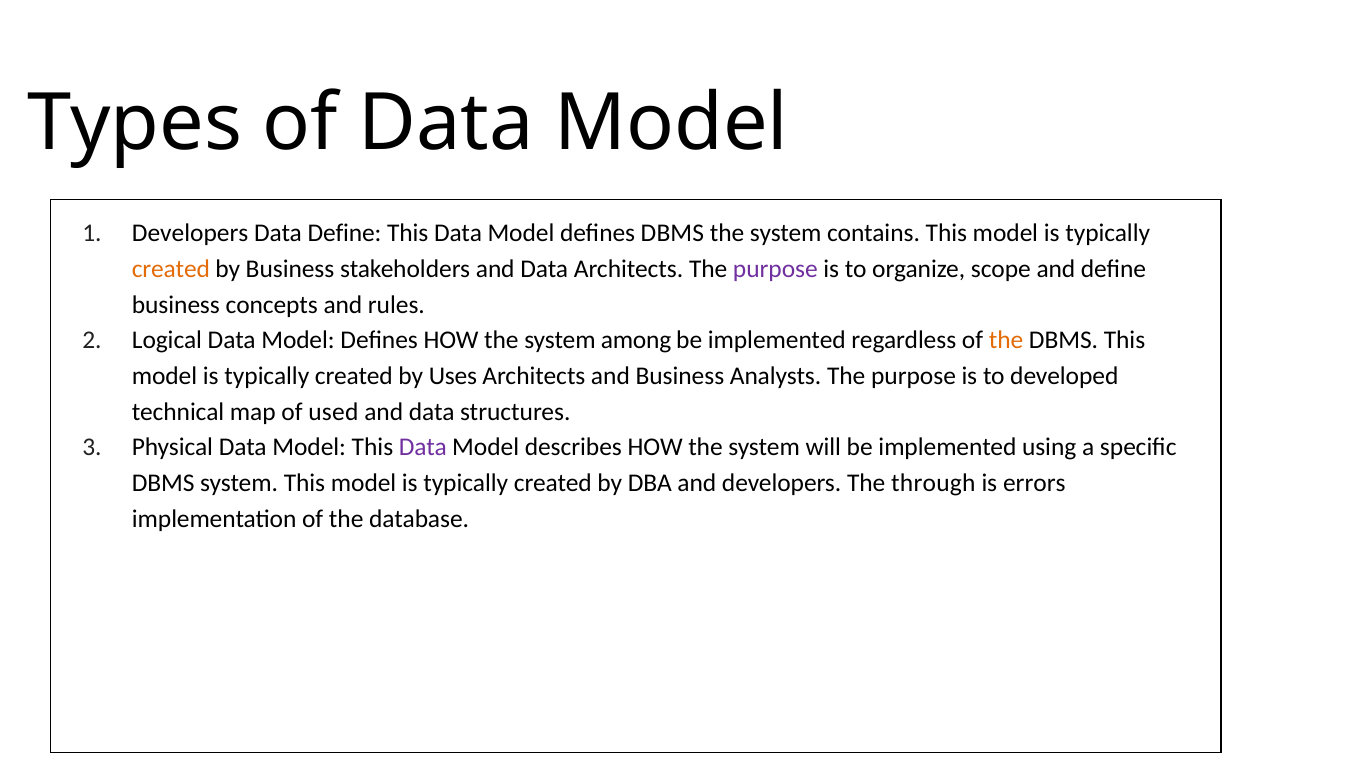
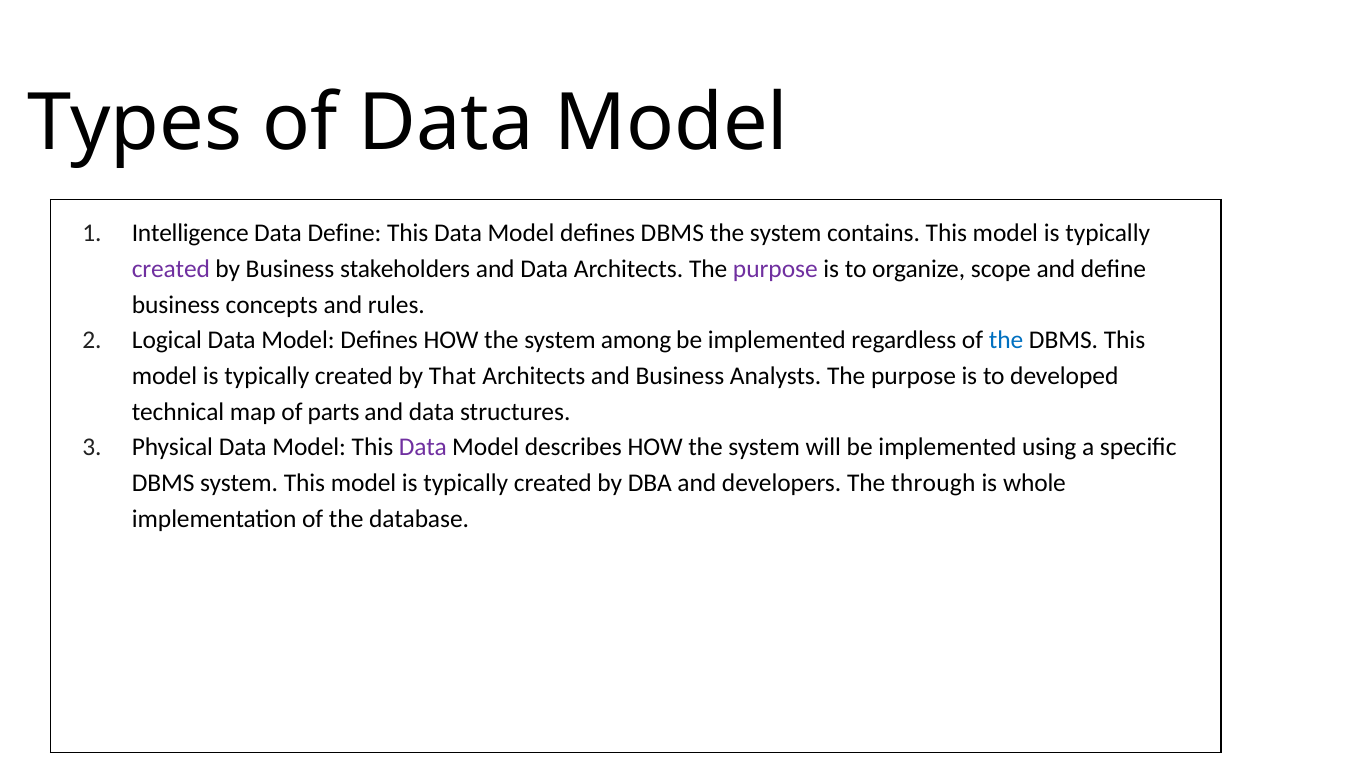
Developers: Developers -> Intelligence (190, 233)
created colour: orange -> purple (171, 269)
the colour: orange -> blue (1006, 341)
Uses: Uses -> That (453, 376)
used: used -> parts (334, 412)
errors: errors -> whole (1034, 483)
